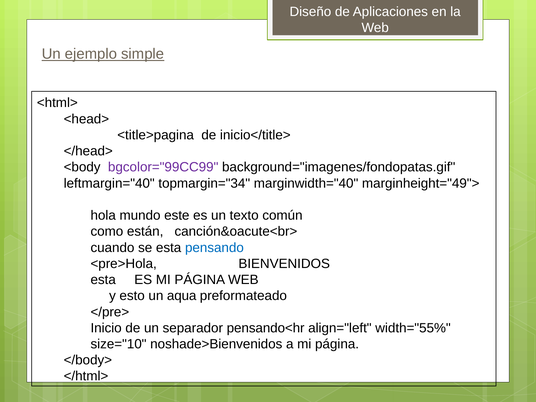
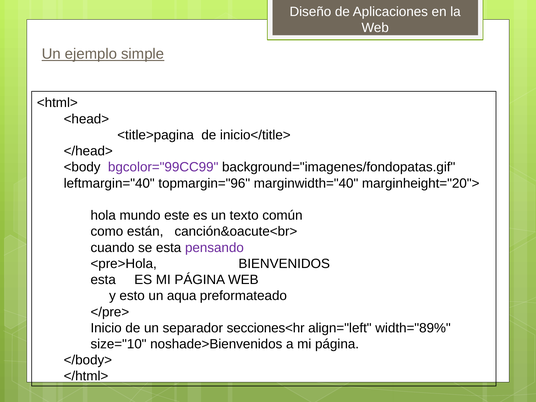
topmargin="34: topmargin="34 -> topmargin="96 (204, 183)
marginheight="49">: marginheight="49"> -> marginheight="20"> (421, 183)
pensando colour: blue -> purple (214, 248)
pensando<hr: pensando<hr -> secciones<hr (266, 328)
width="55%: width="55% -> width="89% (413, 328)
